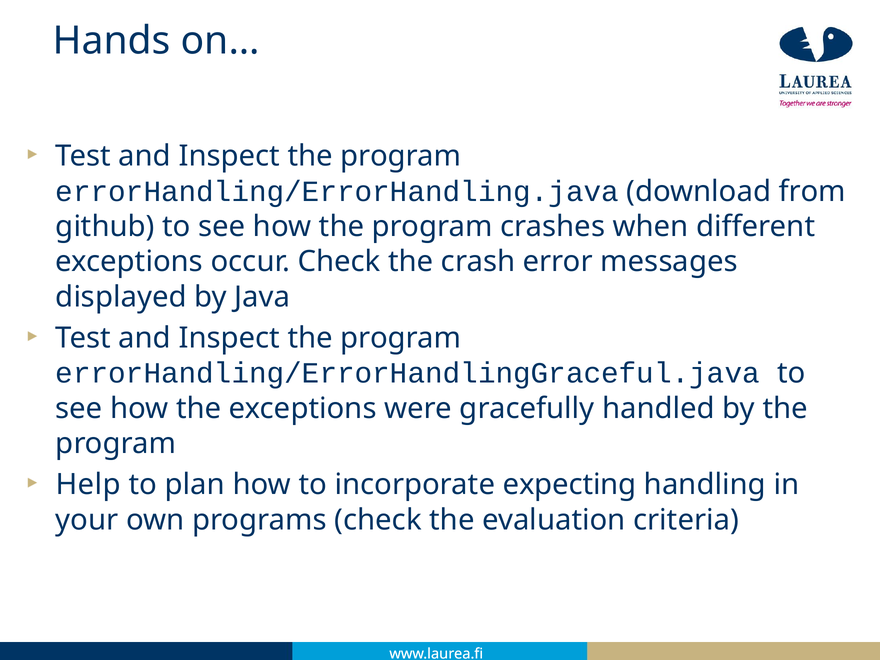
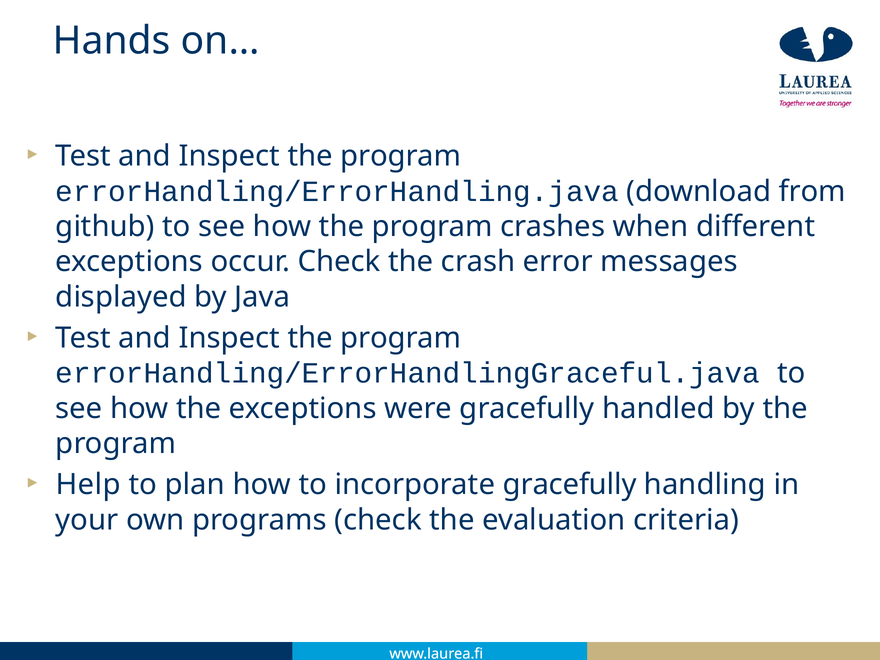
incorporate expecting: expecting -> gracefully (570, 485)
